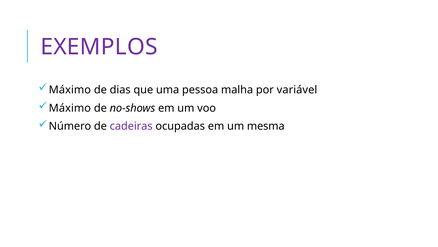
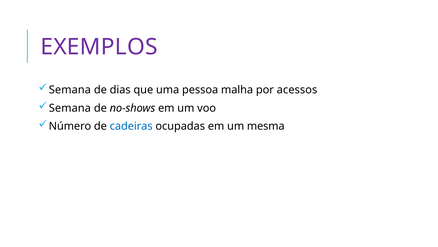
Máximo: Máximo -> Semana (70, 90)
variável: variável -> acessos (297, 90)
Máximo: Máximo -> Semana (70, 108)
cadeiras colour: purple -> blue (131, 126)
